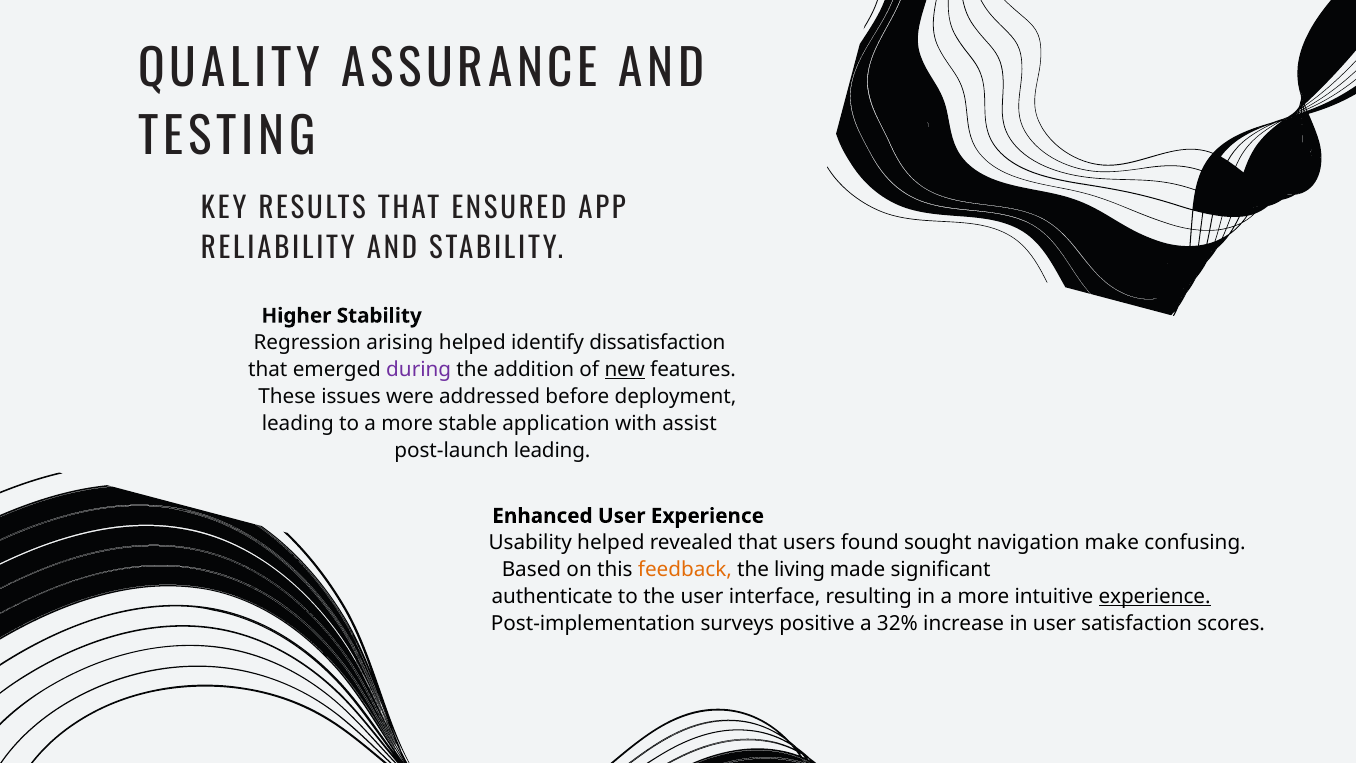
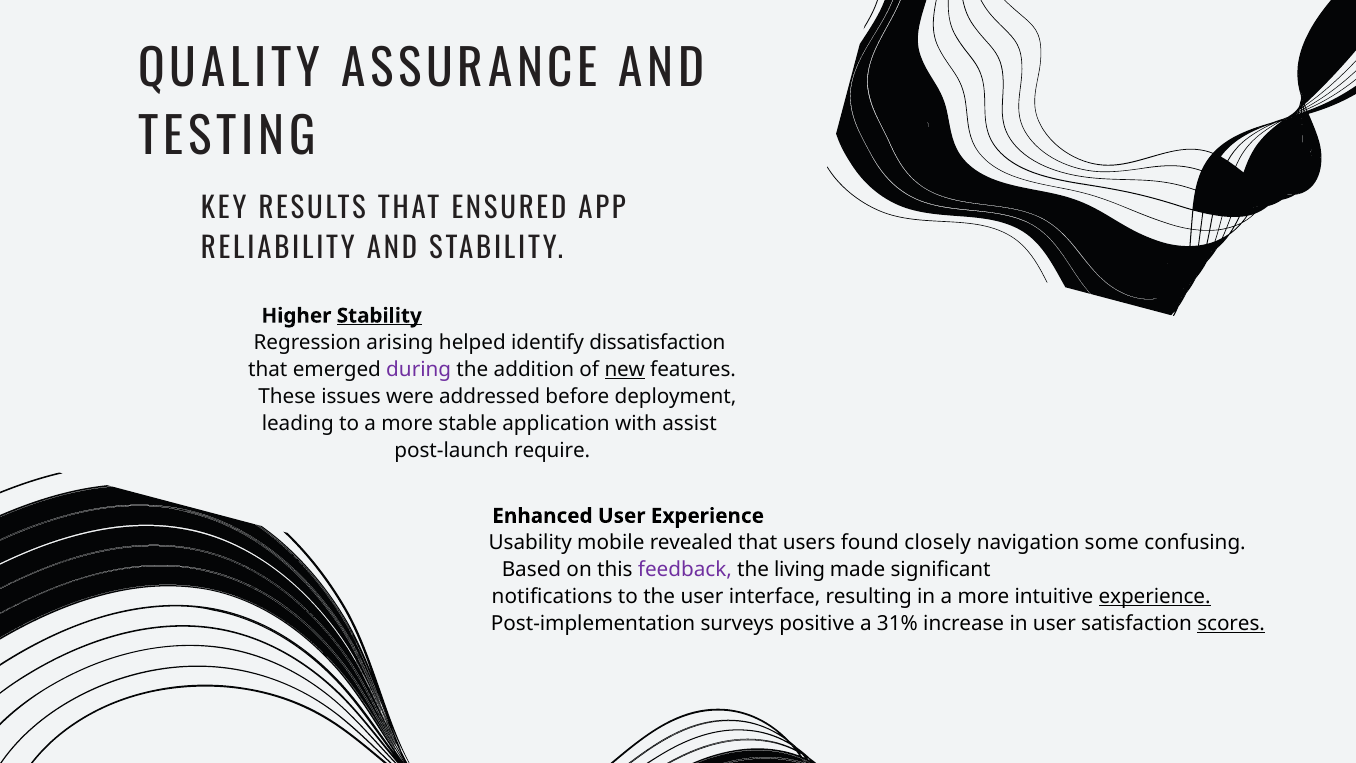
Stability underline: none -> present (379, 316)
post-launch leading: leading -> require (552, 450)
Usability helped: helped -> mobile (611, 543)
sought: sought -> closely (938, 543)
make: make -> some (1112, 543)
feedback colour: orange -> purple (685, 570)
authenticate: authenticate -> notifications (552, 597)
32%: 32% -> 31% (897, 624)
scores underline: none -> present (1231, 624)
